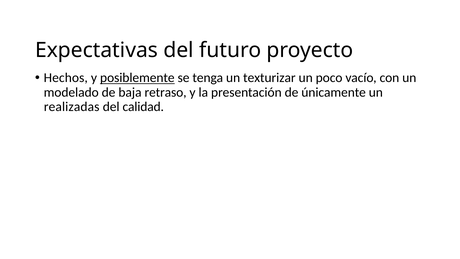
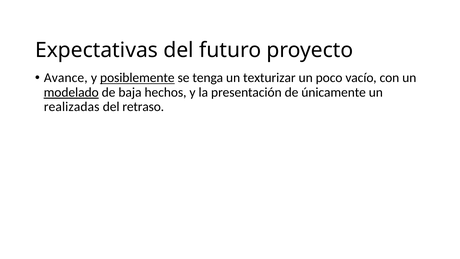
Hechos: Hechos -> Avance (66, 78)
modelado underline: none -> present (71, 92)
retraso: retraso -> hechos (166, 92)
calidad: calidad -> retraso (143, 107)
